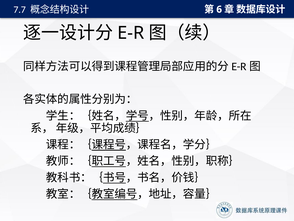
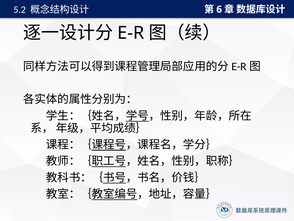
7.7: 7.7 -> 5.2 (20, 10)
